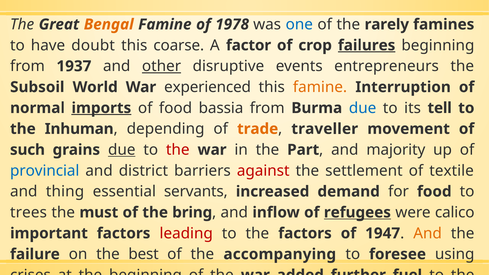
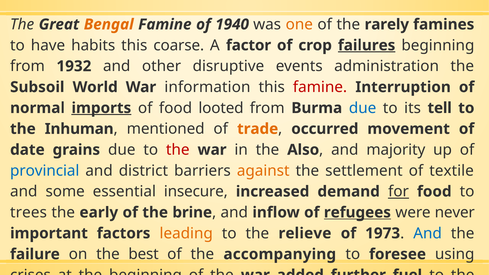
1978: 1978 -> 1940 (232, 24)
one colour: blue -> orange (299, 24)
doubt: doubt -> habits (93, 45)
1937: 1937 -> 1932 (74, 66)
other underline: present -> none (162, 66)
entrepreneurs: entrepreneurs -> administration (387, 66)
experienced: experienced -> information (207, 87)
famine colour: orange -> red (320, 87)
bassia: bassia -> looted (221, 108)
depending: depending -> mentioned (166, 129)
traveller: traveller -> occurred (325, 129)
such: such -> date (27, 150)
due underline: present -> none (122, 150)
Part: Part -> Also (303, 150)
against colour: red -> orange (263, 171)
thing: thing -> some (65, 192)
servants: servants -> insecure (196, 192)
for underline: none -> present (398, 192)
must: must -> early (99, 212)
bring: bring -> brine (192, 212)
calico: calico -> never (455, 212)
leading colour: red -> orange (186, 233)
the factors: factors -> relieve (305, 233)
1947: 1947 -> 1973 (383, 233)
And colour: orange -> blue (428, 233)
